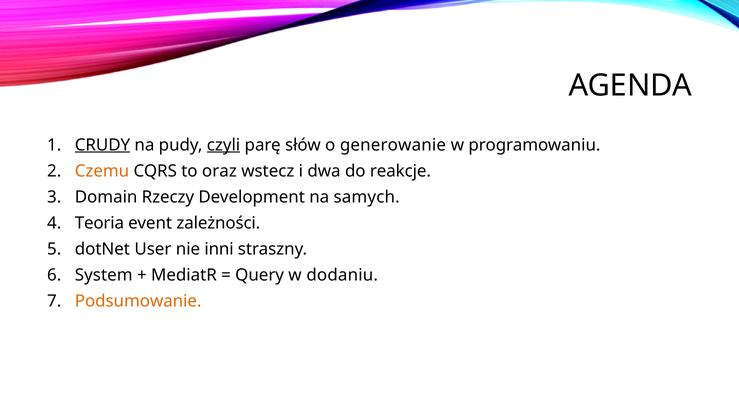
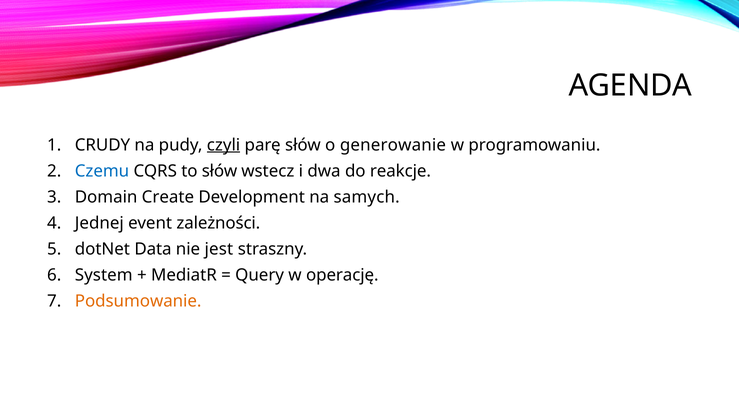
CRUDY underline: present -> none (102, 145)
Czemu colour: orange -> blue (102, 171)
to oraz: oraz -> słów (220, 171)
Rzeczy: Rzeczy -> Create (168, 197)
Teoria: Teoria -> Jednej (99, 223)
User: User -> Data (153, 249)
inni: inni -> jest (219, 249)
dodaniu: dodaniu -> operację (342, 275)
